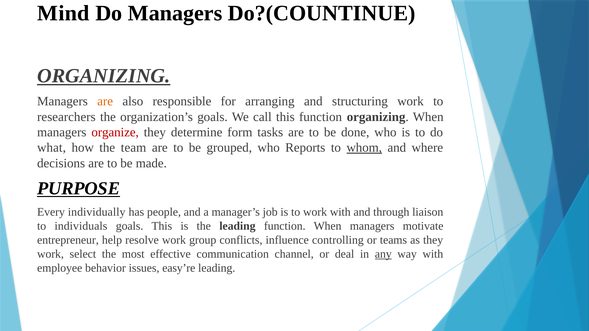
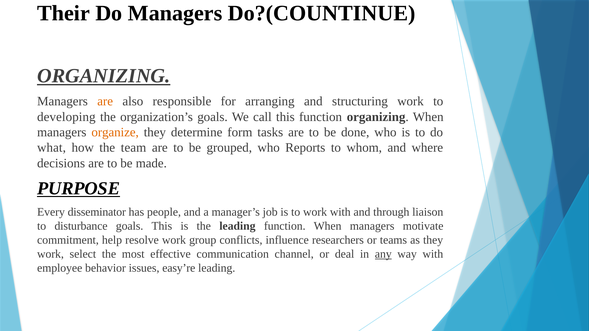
Mind: Mind -> Their (63, 13)
researchers: researchers -> developing (66, 117)
organize colour: red -> orange (115, 132)
whom underline: present -> none (364, 148)
individually: individually -> disseminator (97, 212)
individuals: individuals -> disturbance (81, 226)
entrepreneur: entrepreneur -> commitment (68, 240)
controlling: controlling -> researchers (338, 240)
